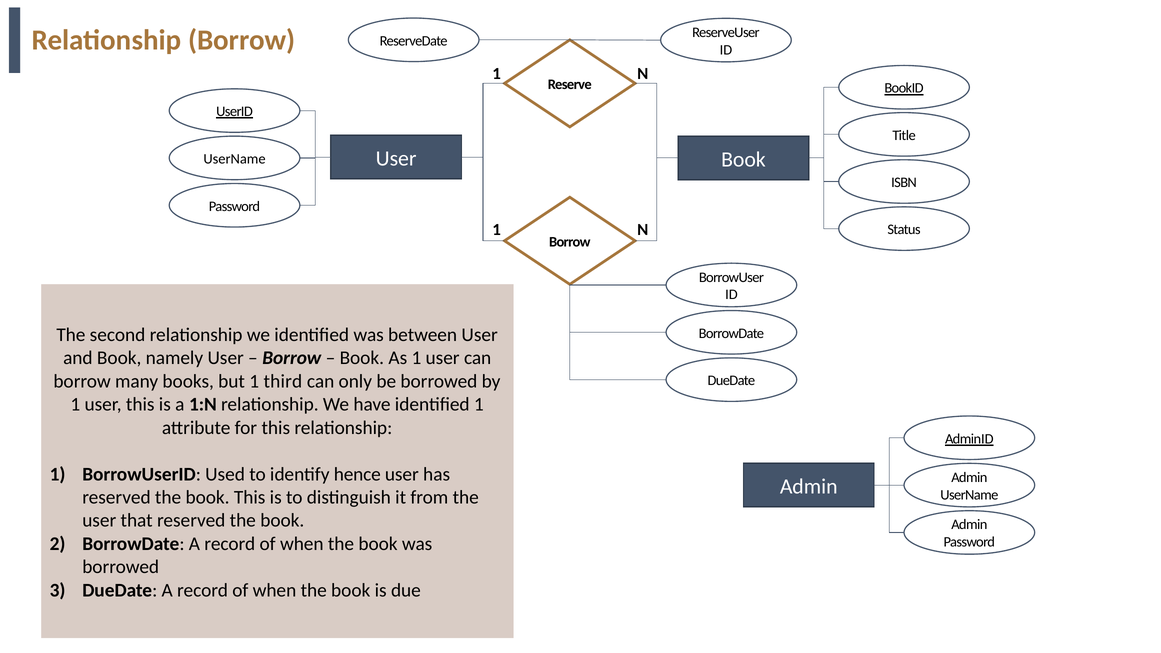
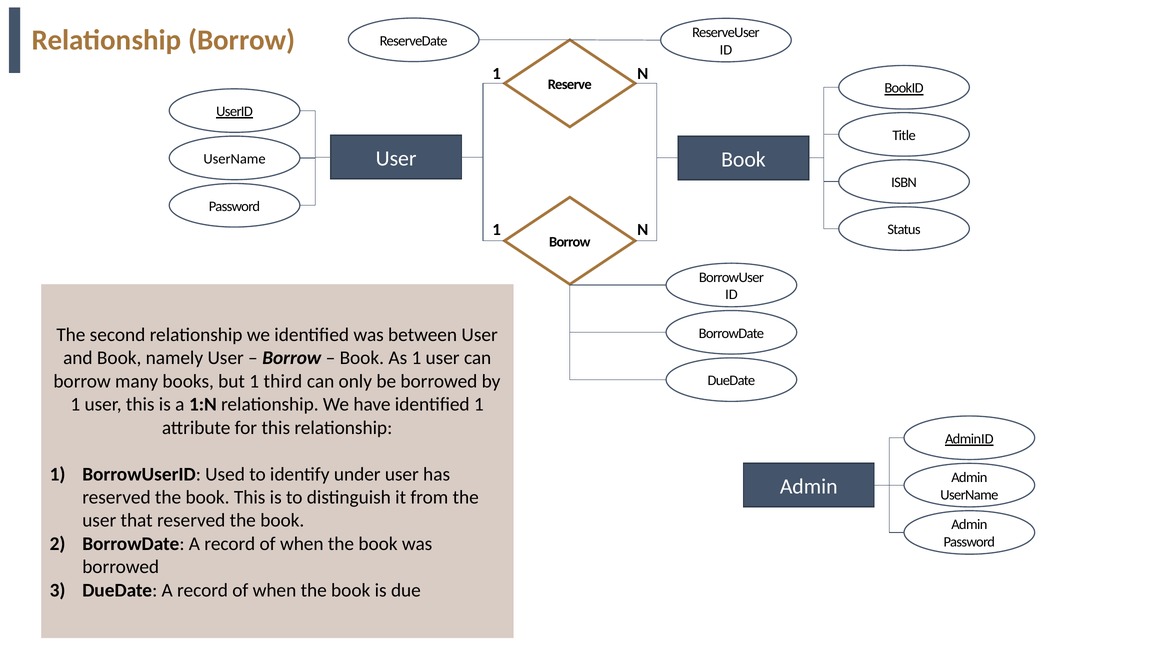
hence: hence -> under (357, 474)
